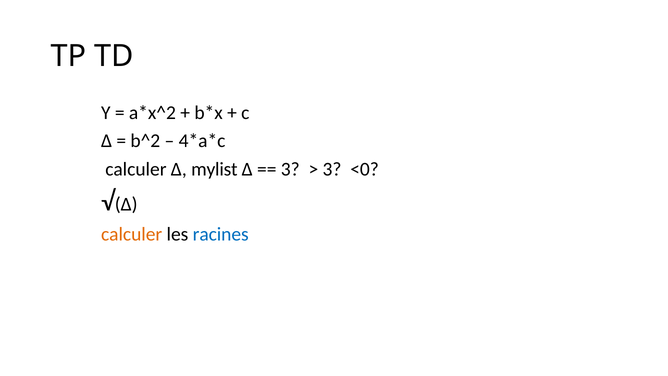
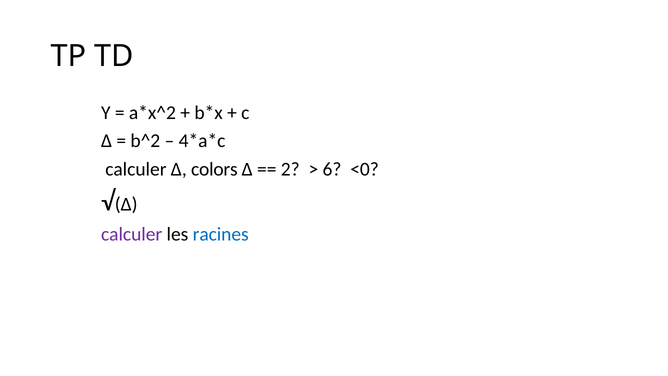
mylist: mylist -> colors (214, 169)
3: 3 -> 2 (290, 169)
3: 3 -> 6 (332, 169)
calculer colour: orange -> purple (132, 234)
